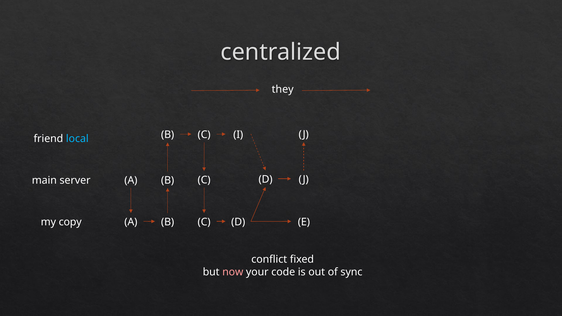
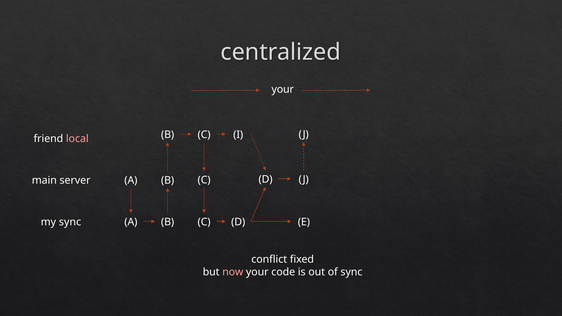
they: they -> your (283, 89)
local colour: light blue -> pink (77, 139)
my copy: copy -> sync (70, 222)
